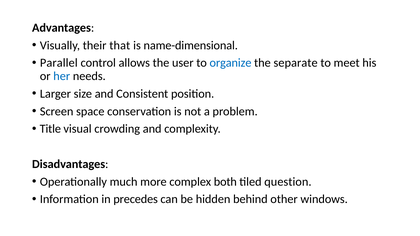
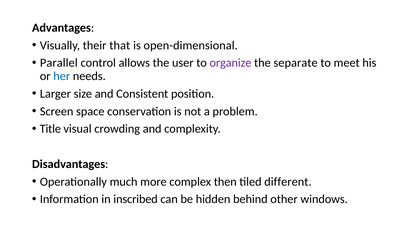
name-dimensional: name-dimensional -> open-dimensional (191, 45)
organize colour: blue -> purple (231, 63)
both: both -> then (225, 182)
question: question -> different (288, 182)
precedes: precedes -> inscribed (136, 199)
